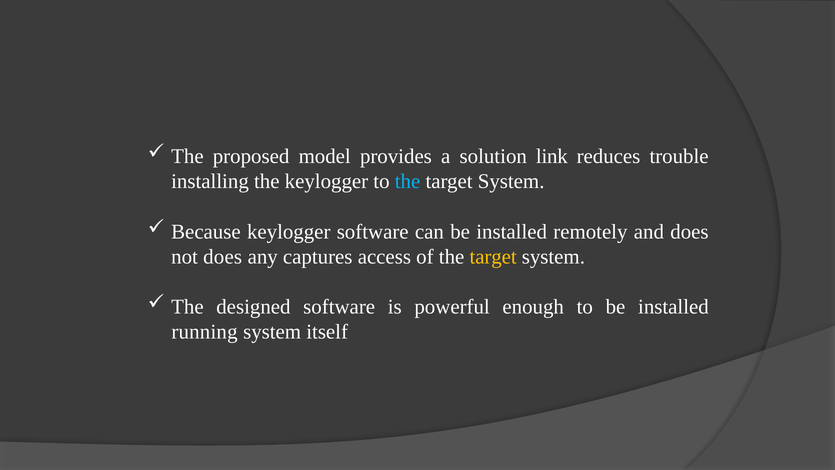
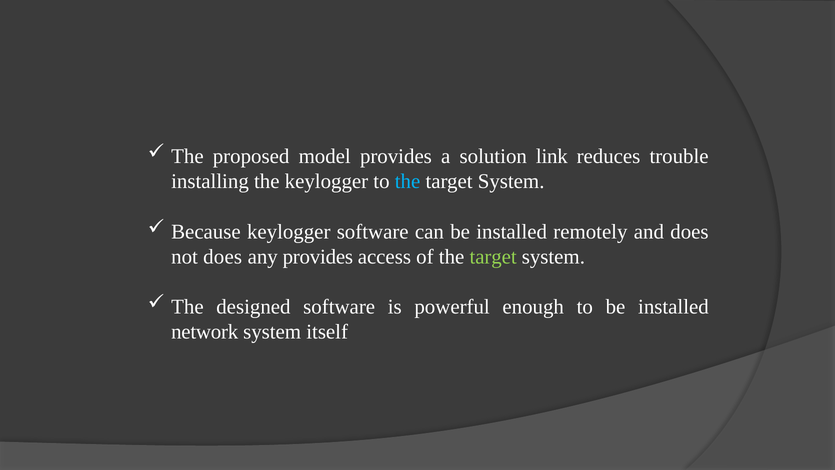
any captures: captures -> provides (318, 257)
target colour: yellow -> light green (493, 257)
running: running -> network (205, 332)
